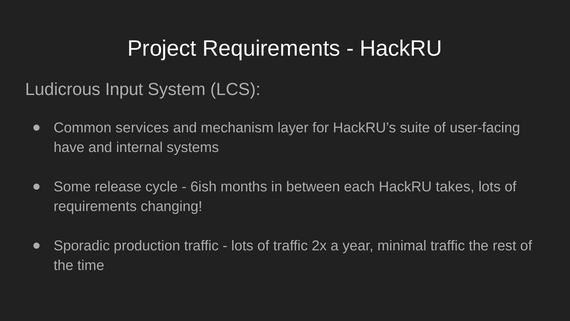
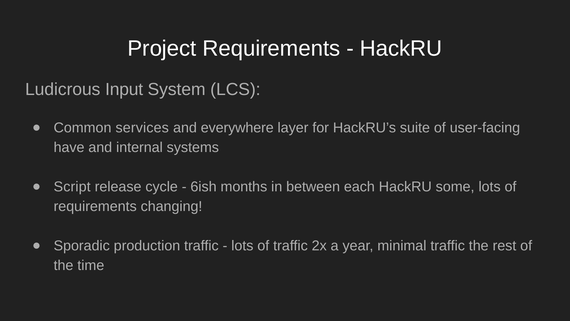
mechanism: mechanism -> everywhere (237, 128)
Some: Some -> Script (72, 187)
takes: takes -> some (455, 187)
